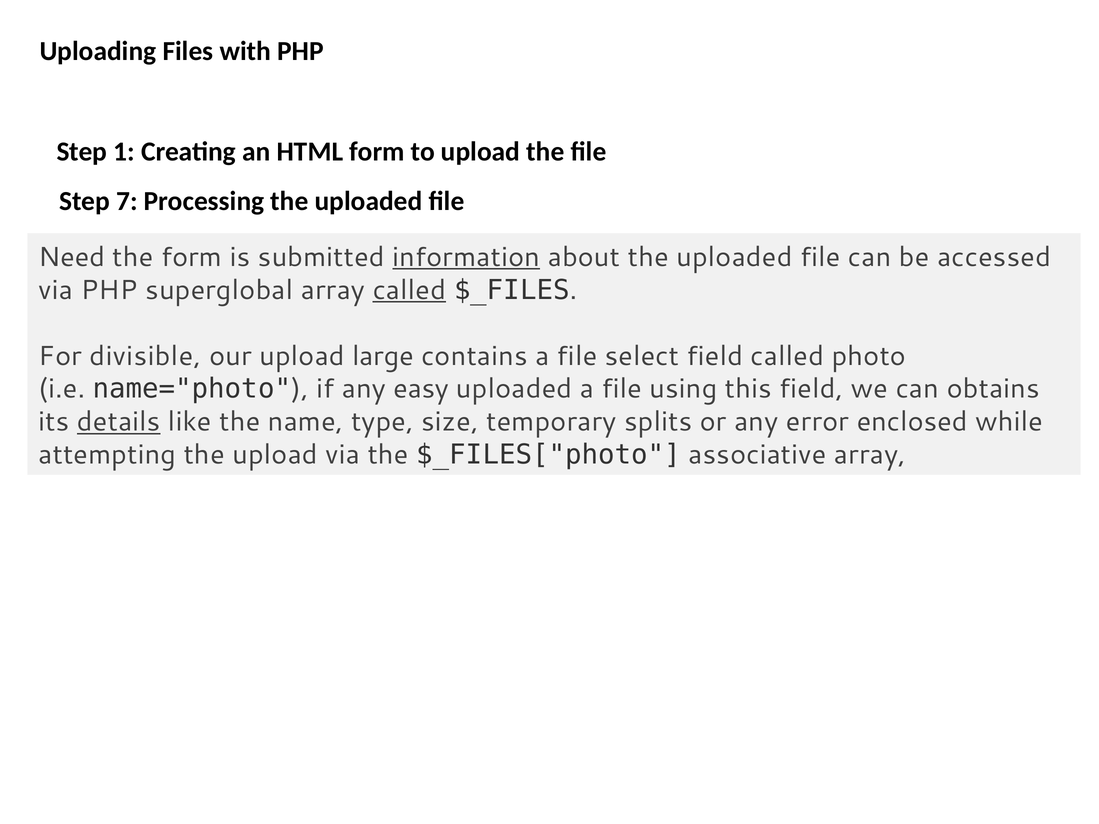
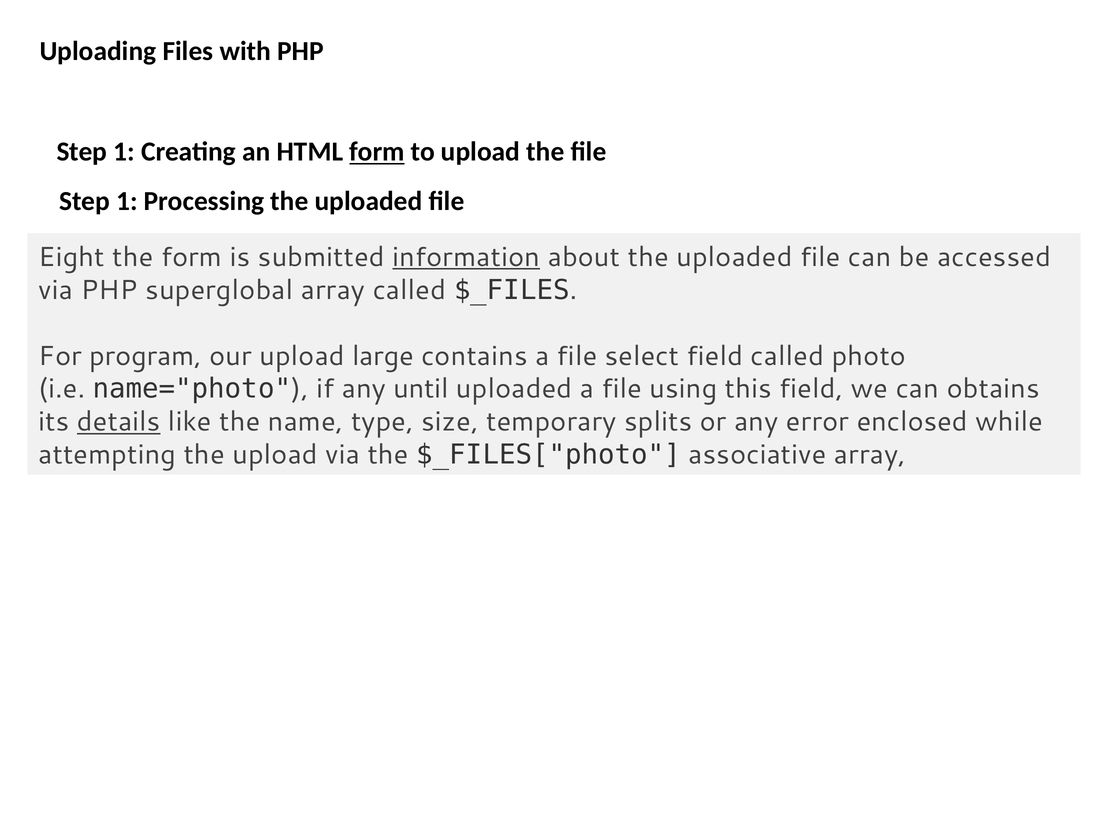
form underline: none -> present (377, 152)
7: 7 -> 1 (127, 201)
Need: Need -> Eight (72, 257)
called underline: present -> none (409, 290)
divisible: divisible -> program (146, 356)
easy: easy -> until (421, 389)
